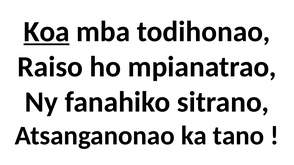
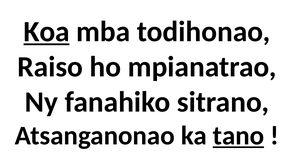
tano underline: none -> present (238, 136)
